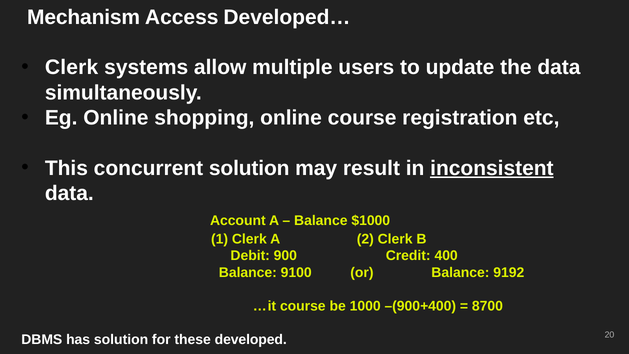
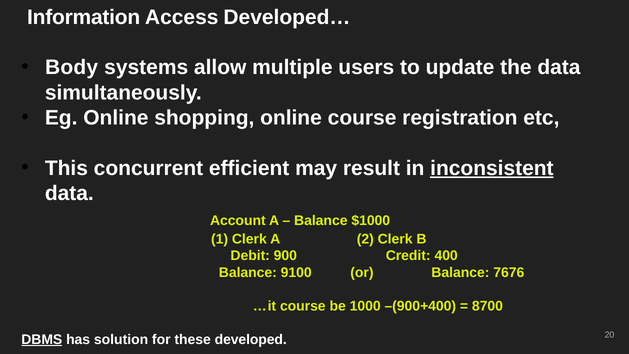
Mechanism: Mechanism -> Information (84, 17)
Clerk: Clerk -> Body (72, 67)
concurrent solution: solution -> efficient (249, 168)
9192: 9192 -> 7676 (509, 272)
DBMS underline: none -> present (42, 339)
